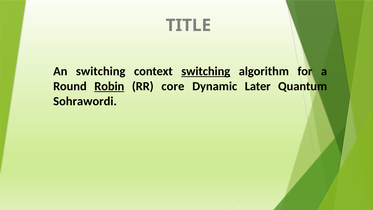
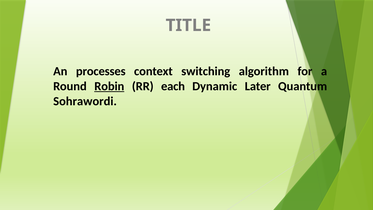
An switching: switching -> processes (101, 71)
switching underline: present -> none (206, 71)
core: core -> each (173, 86)
